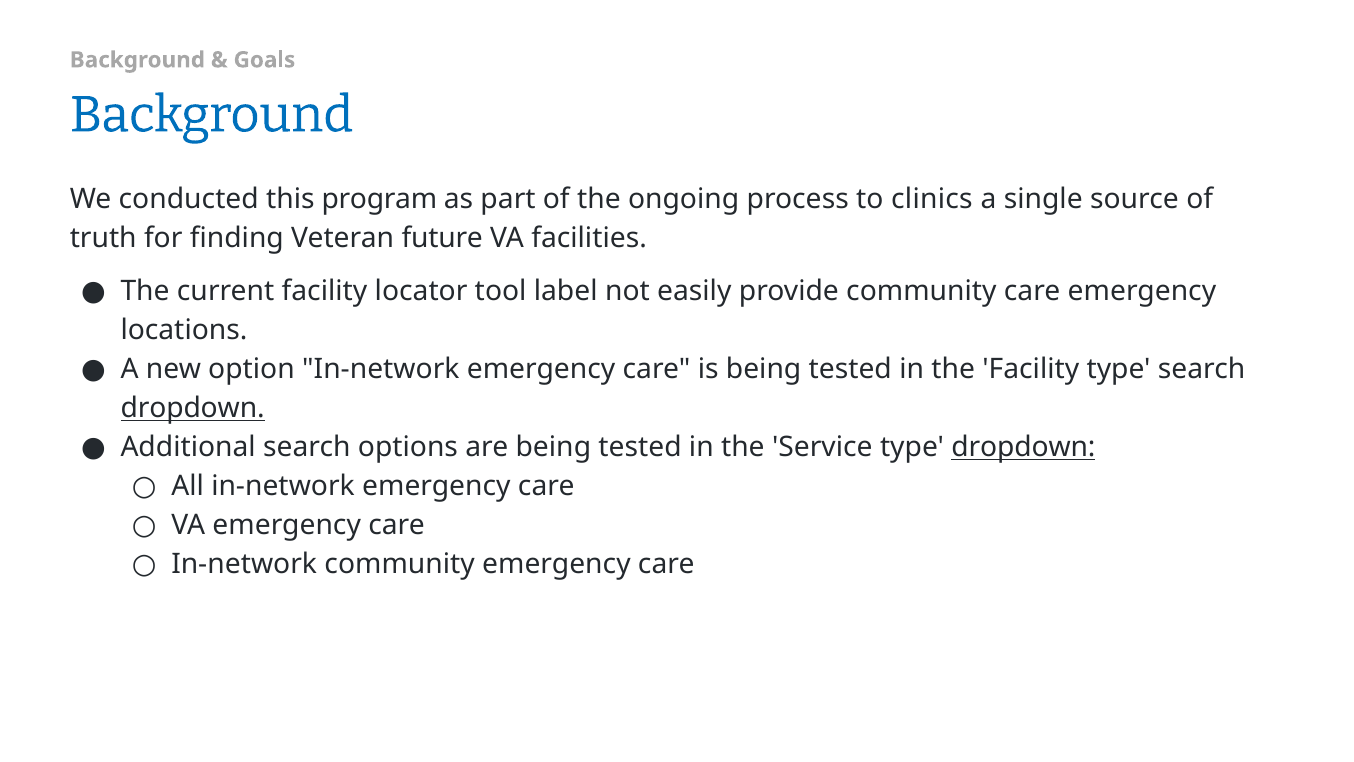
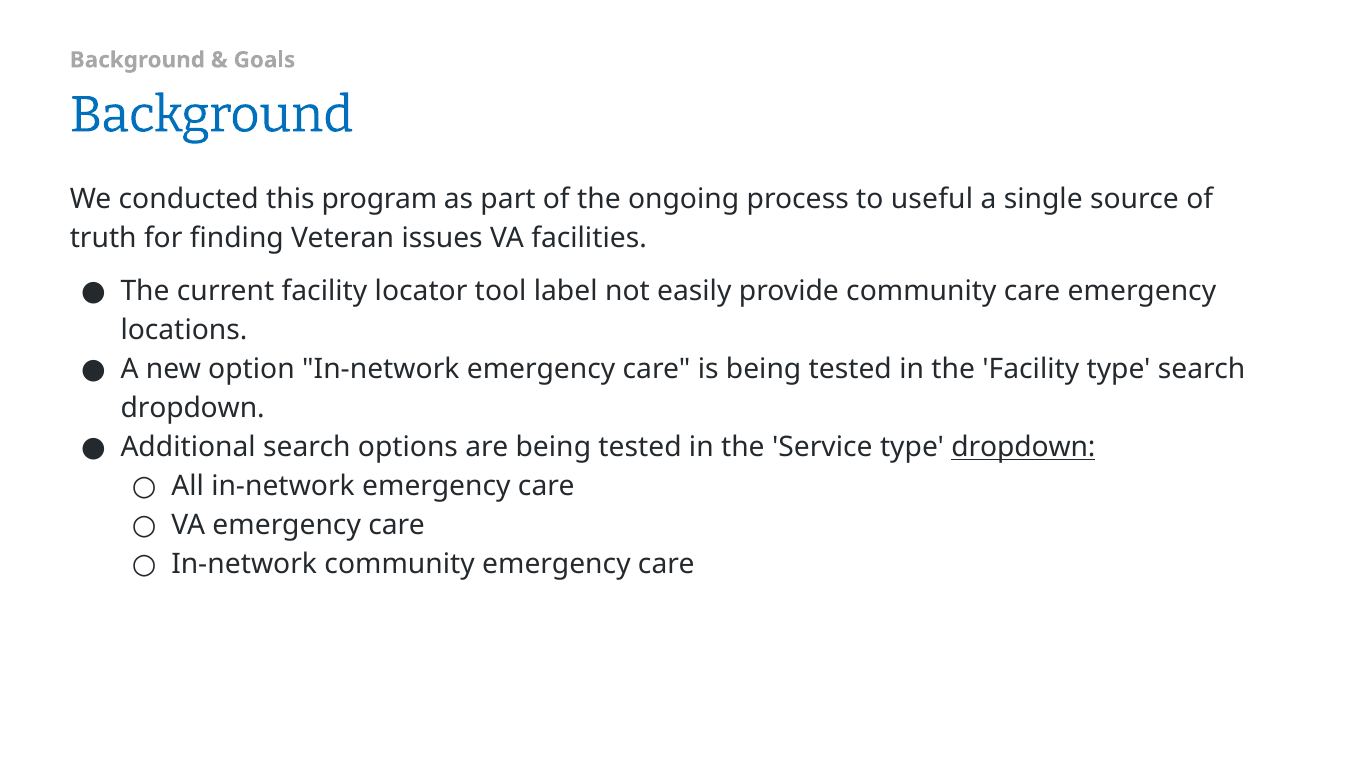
clinics: clinics -> useful (932, 199)
future: future -> issues (442, 238)
dropdown underline: present -> none (193, 408)
